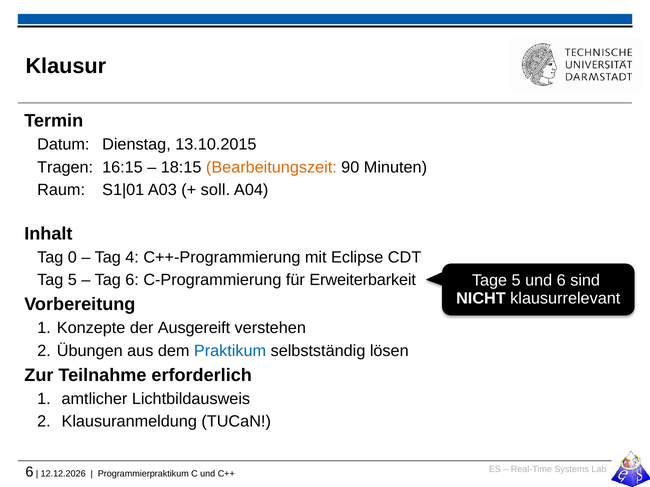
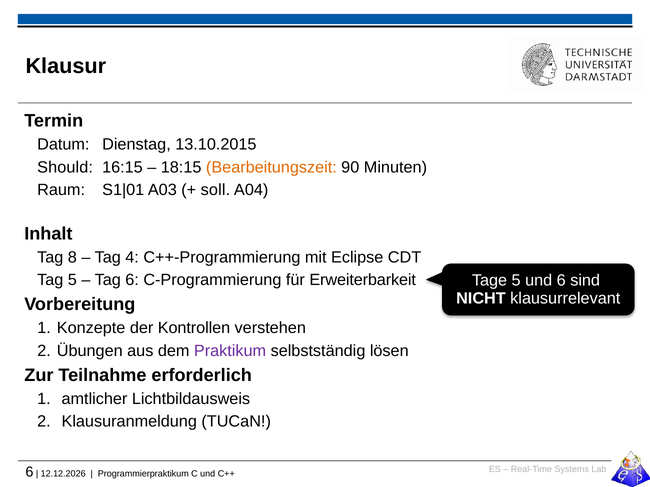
Tragen: Tragen -> Should (65, 167)
0: 0 -> 8 (72, 258)
Ausgereift: Ausgereift -> Kontrollen (194, 328)
Praktikum colour: blue -> purple (230, 351)
